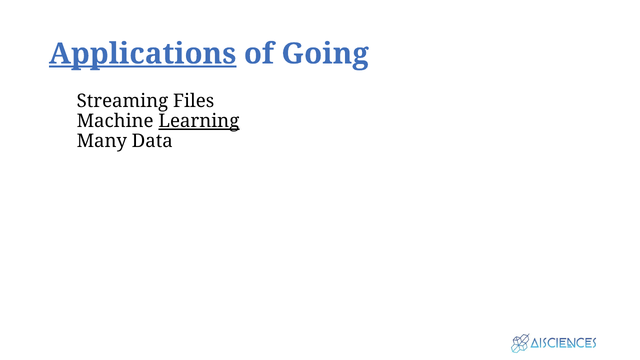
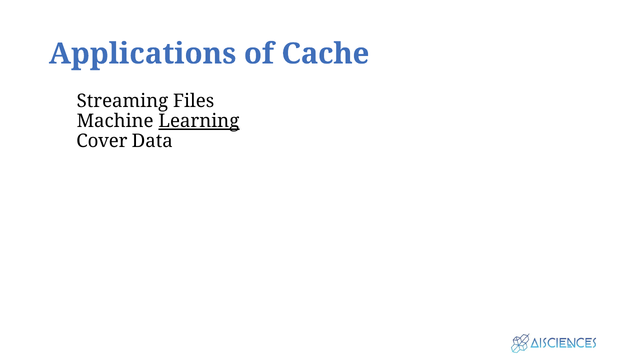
Applications underline: present -> none (143, 54)
Going: Going -> Cache (325, 54)
Many: Many -> Cover (102, 141)
